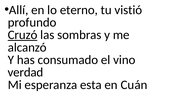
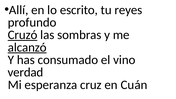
eterno: eterno -> escrito (79, 10)
vistió: vistió -> reyes (128, 10)
alcanzó underline: none -> present (27, 47)
esta: esta -> cruz (91, 85)
